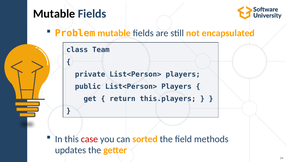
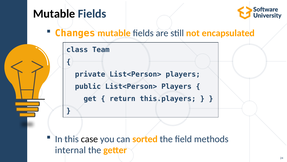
Problem: Problem -> Changes (75, 33)
case colour: red -> black (89, 139)
updates: updates -> internal (70, 150)
